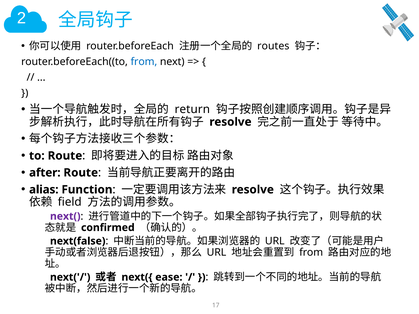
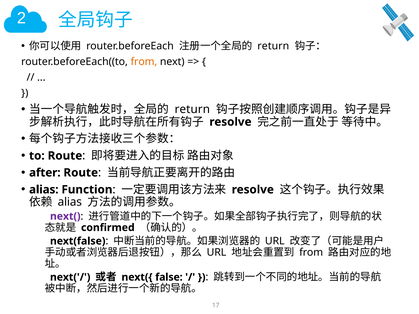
routes: routes -> return (273, 46)
from colour: blue -> orange (144, 62)
field: field -> alias (70, 202)
ease: ease -> false (169, 277)
